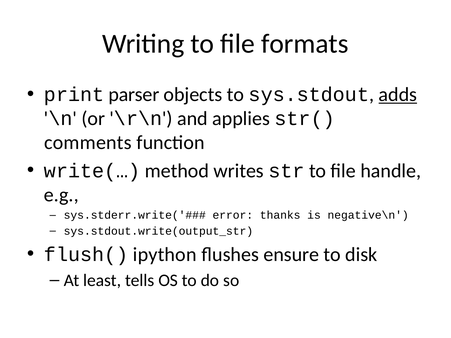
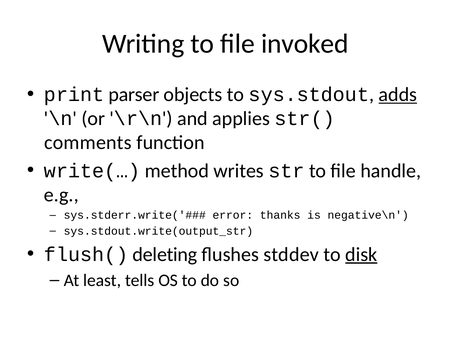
formats: formats -> invoked (305, 44)
ipython: ipython -> deleting (165, 255)
ensure: ensure -> stddev (291, 255)
disk underline: none -> present (361, 255)
